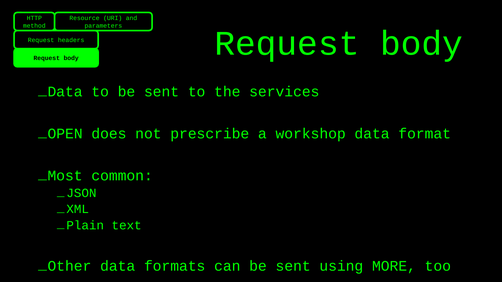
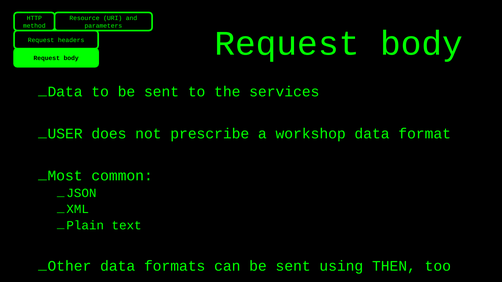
OPEN: OPEN -> USER (65, 134)
MORE: MORE -> THEN (394, 266)
